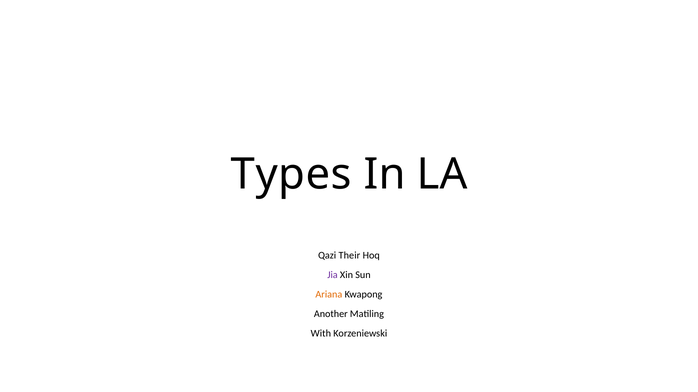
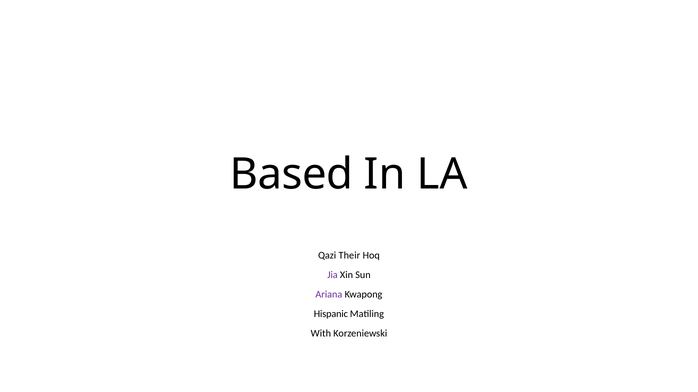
Types: Types -> Based (292, 174)
Ariana colour: orange -> purple (329, 295)
Another: Another -> Hispanic (331, 314)
